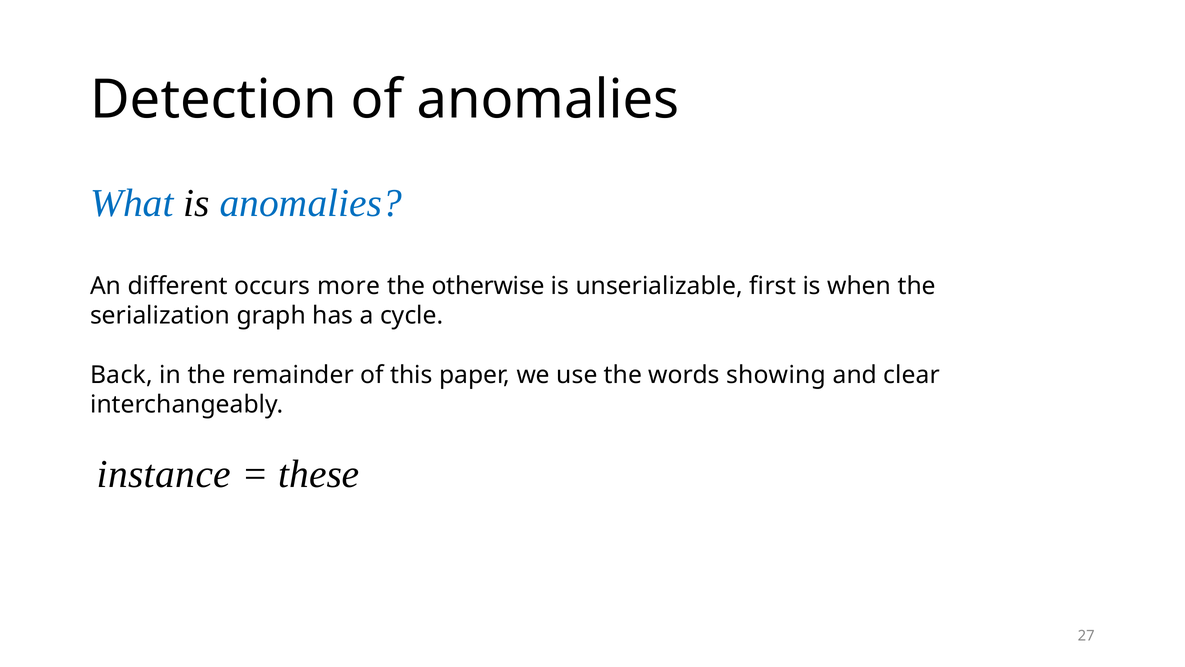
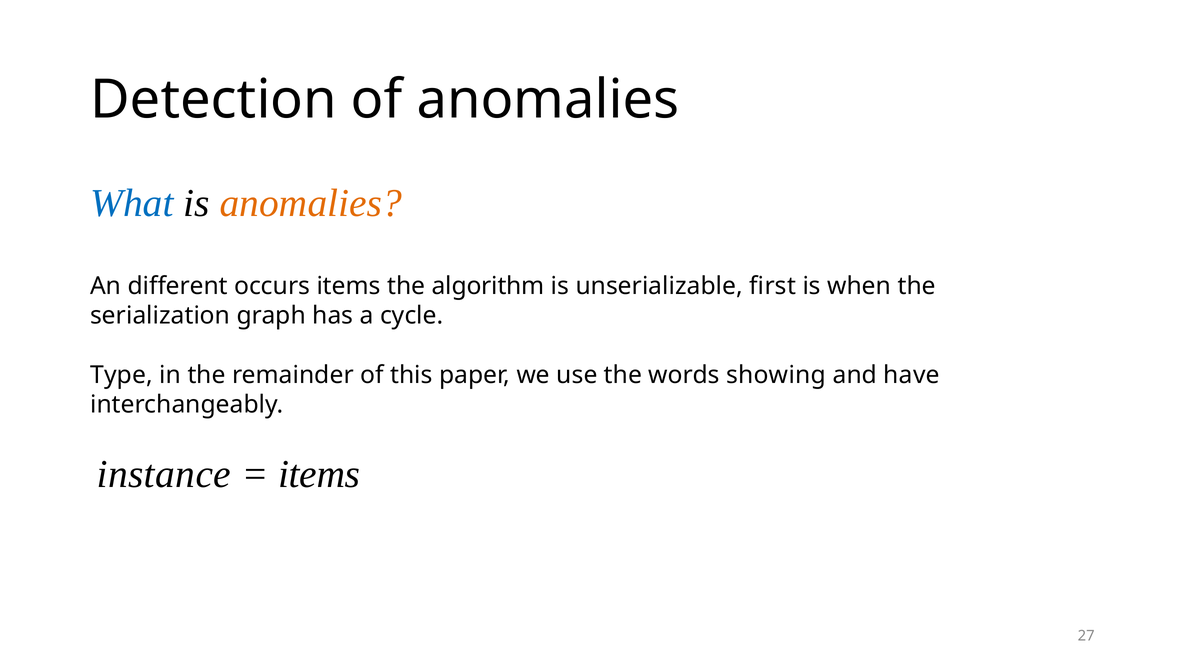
anomalies colour: blue -> orange (311, 203)
occurs more: more -> items (349, 286)
otherwise: otherwise -> algorithm (488, 286)
Back: Back -> Type (122, 375)
clear: clear -> have (912, 375)
these: these -> items (319, 474)
